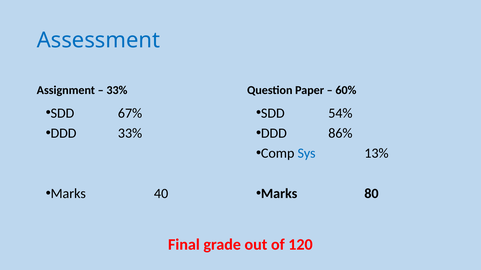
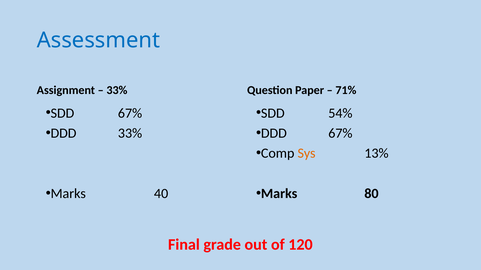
60%: 60% -> 71% (346, 90)
DDD 86%: 86% -> 67% (340, 134)
Sys colour: blue -> orange (307, 154)
